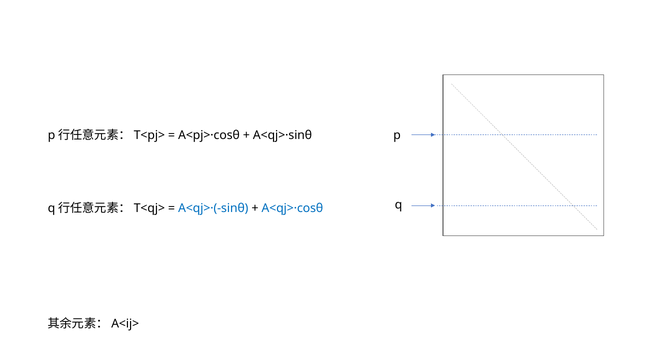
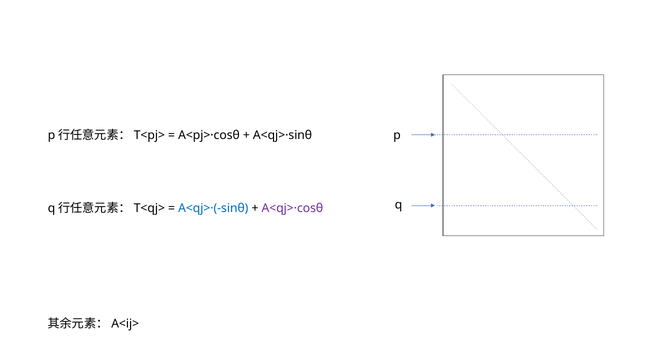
A<qj>·cosθ colour: blue -> purple (292, 208)
